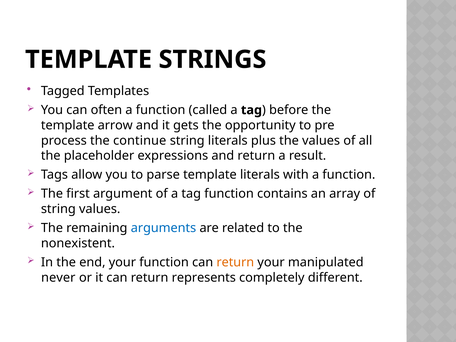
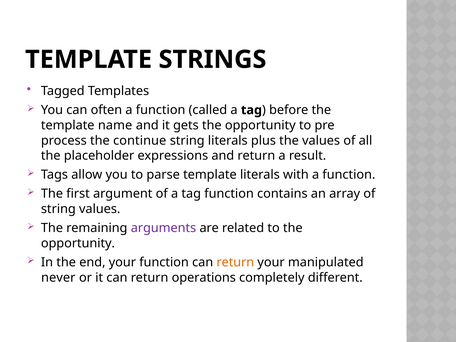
arrow: arrow -> name (115, 125)
arguments colour: blue -> purple (163, 228)
nonexistent: nonexistent -> opportunity (78, 243)
represents: represents -> operations (204, 278)
